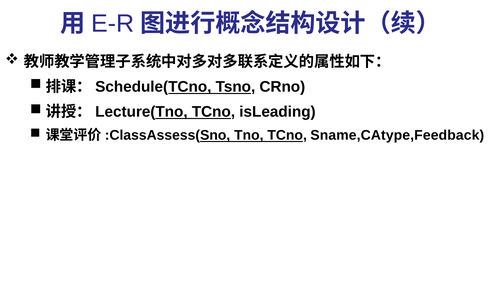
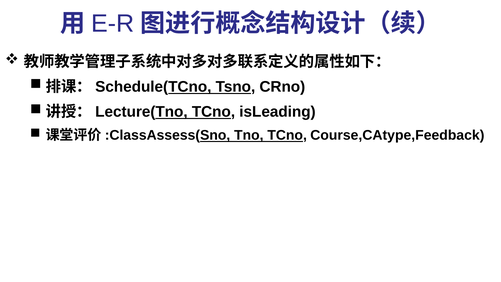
Sname,CAtype,Feedback: Sname,CAtype,Feedback -> Course,CAtype,Feedback (397, 135)
